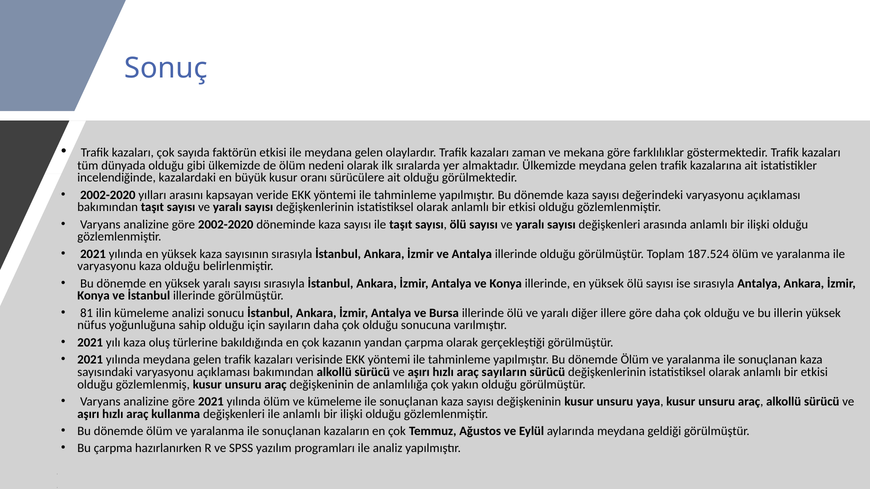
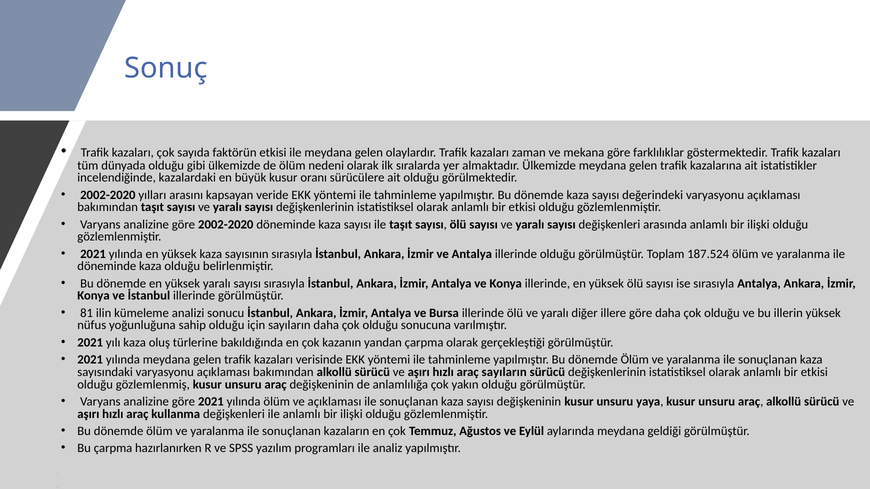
varyasyonu: varyasyonu -> döneminde (107, 266)
ve kümeleme: kümeleme -> açıklaması (335, 402)
